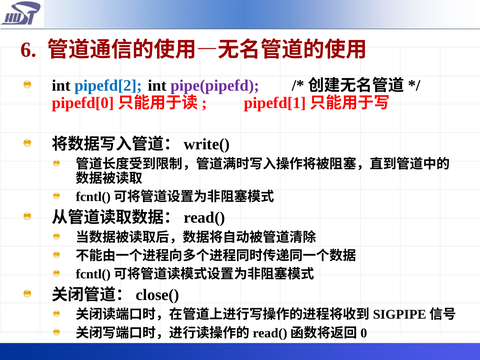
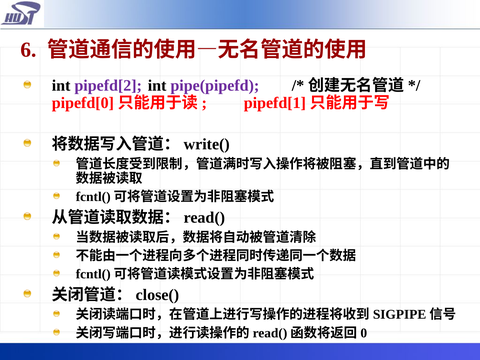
pipefd[2 colour: blue -> purple (108, 86)
